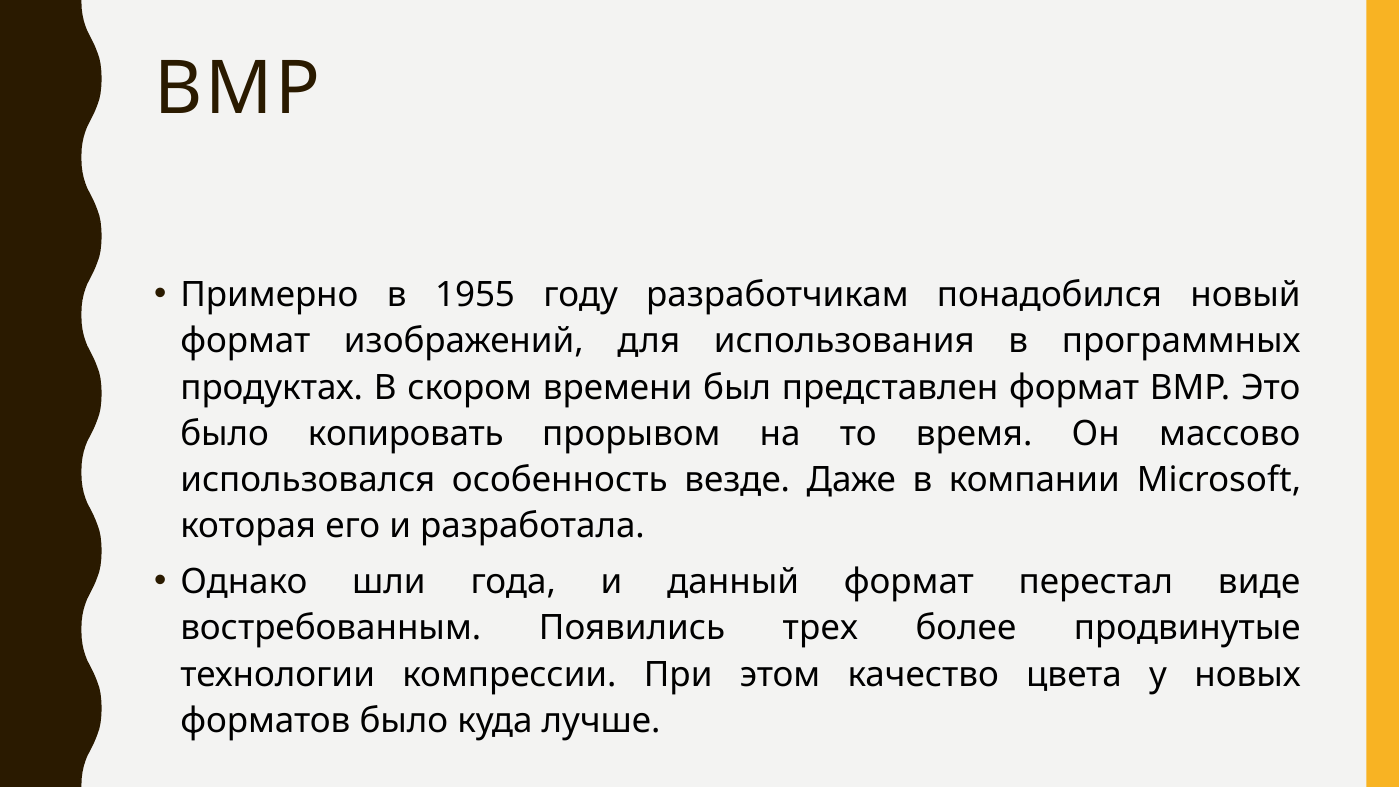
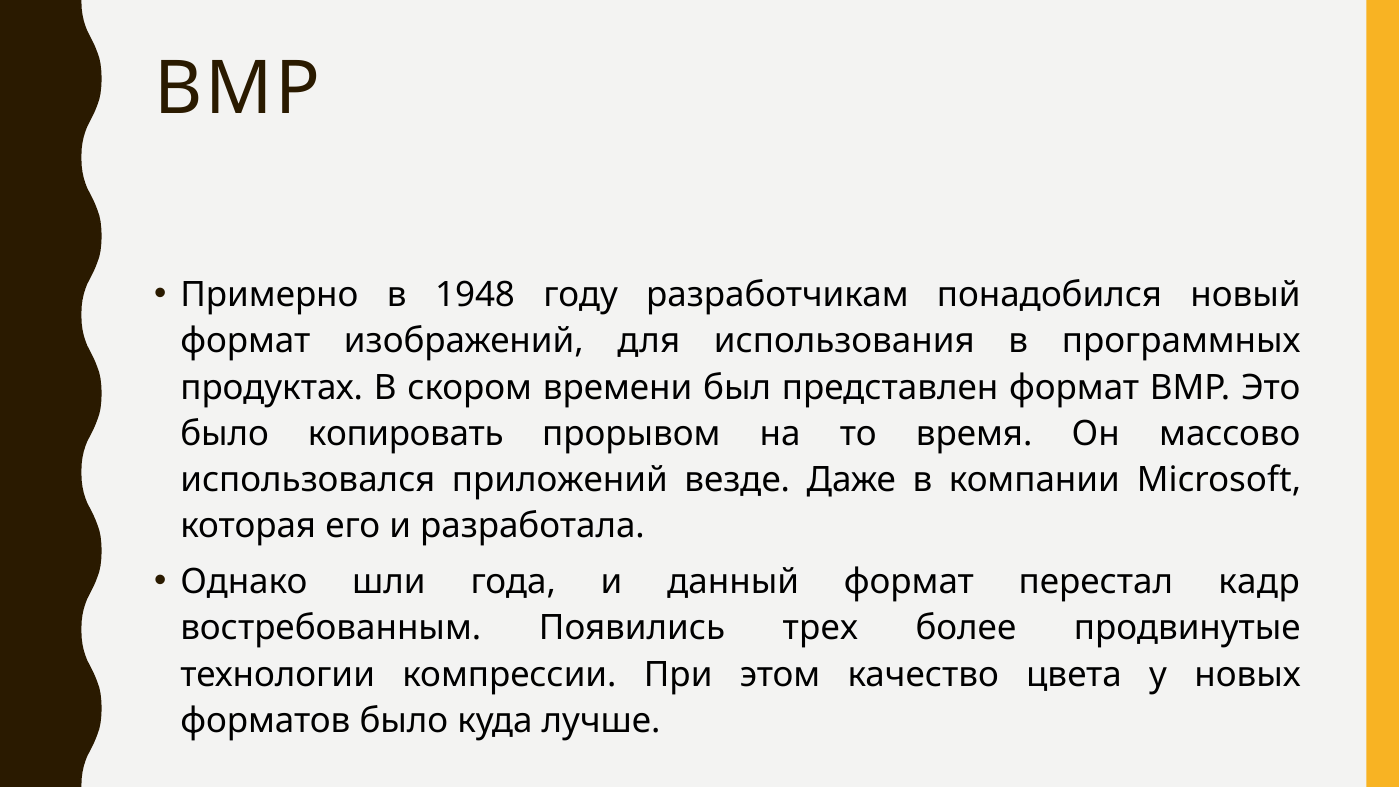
1955: 1955 -> 1948 (475, 295)
особенность: особенность -> приложений (560, 480)
виде: виде -> кадр (1259, 582)
